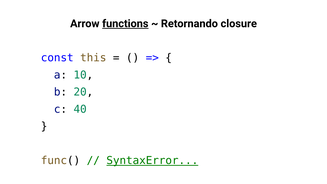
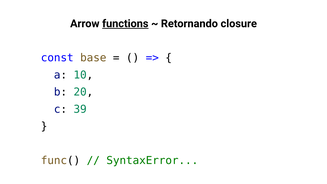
this: this -> base (93, 58)
40: 40 -> 39 (80, 109)
SyntaxError underline: present -> none (152, 161)
